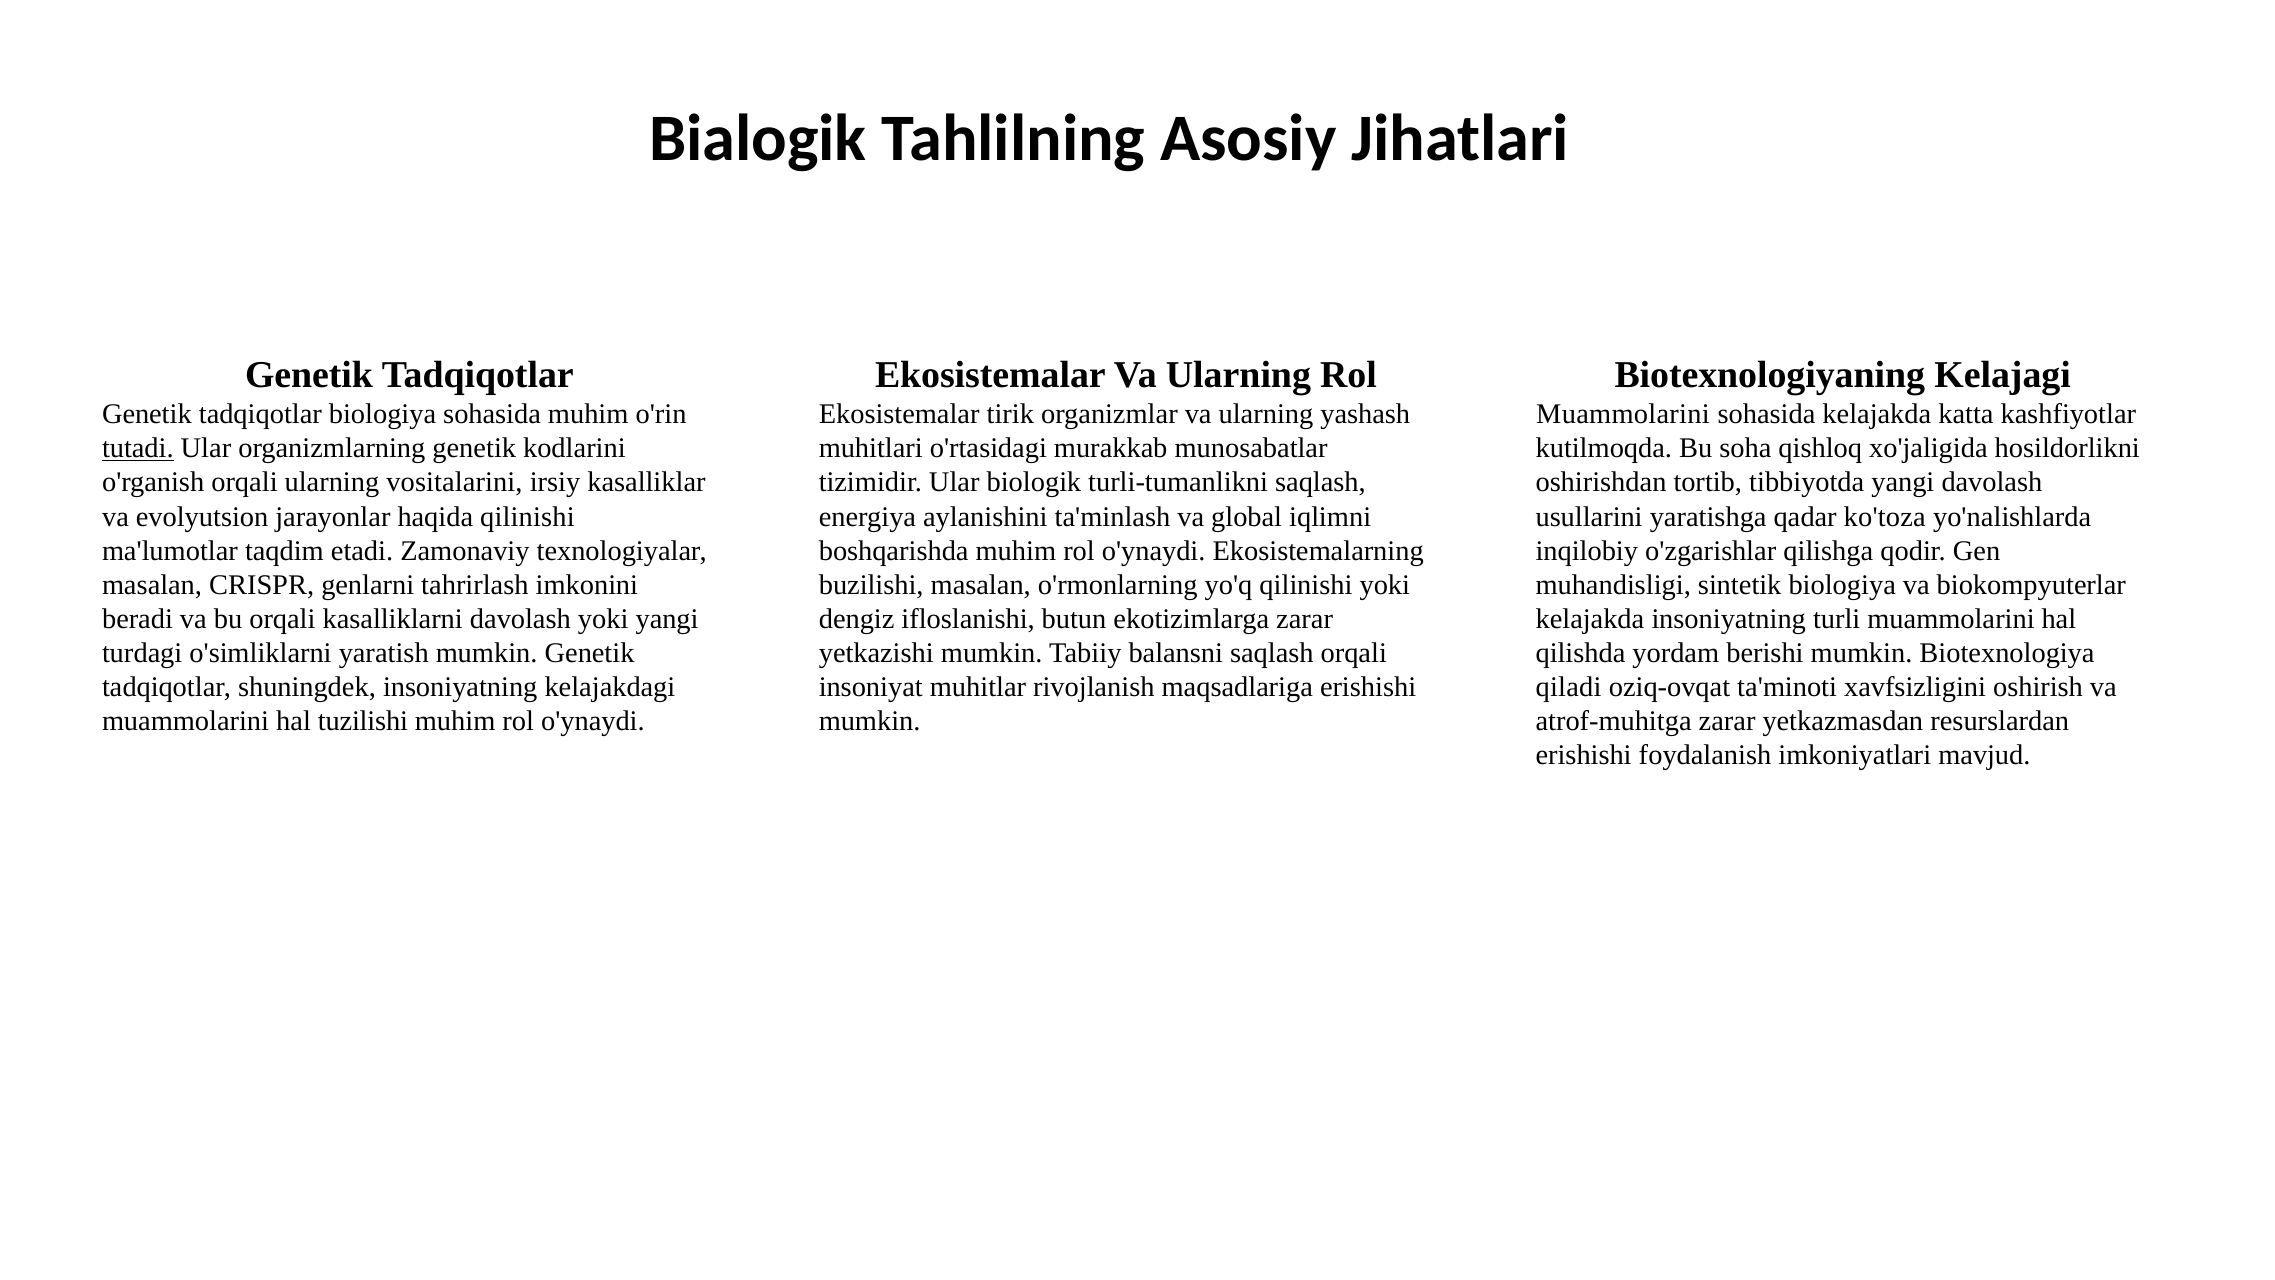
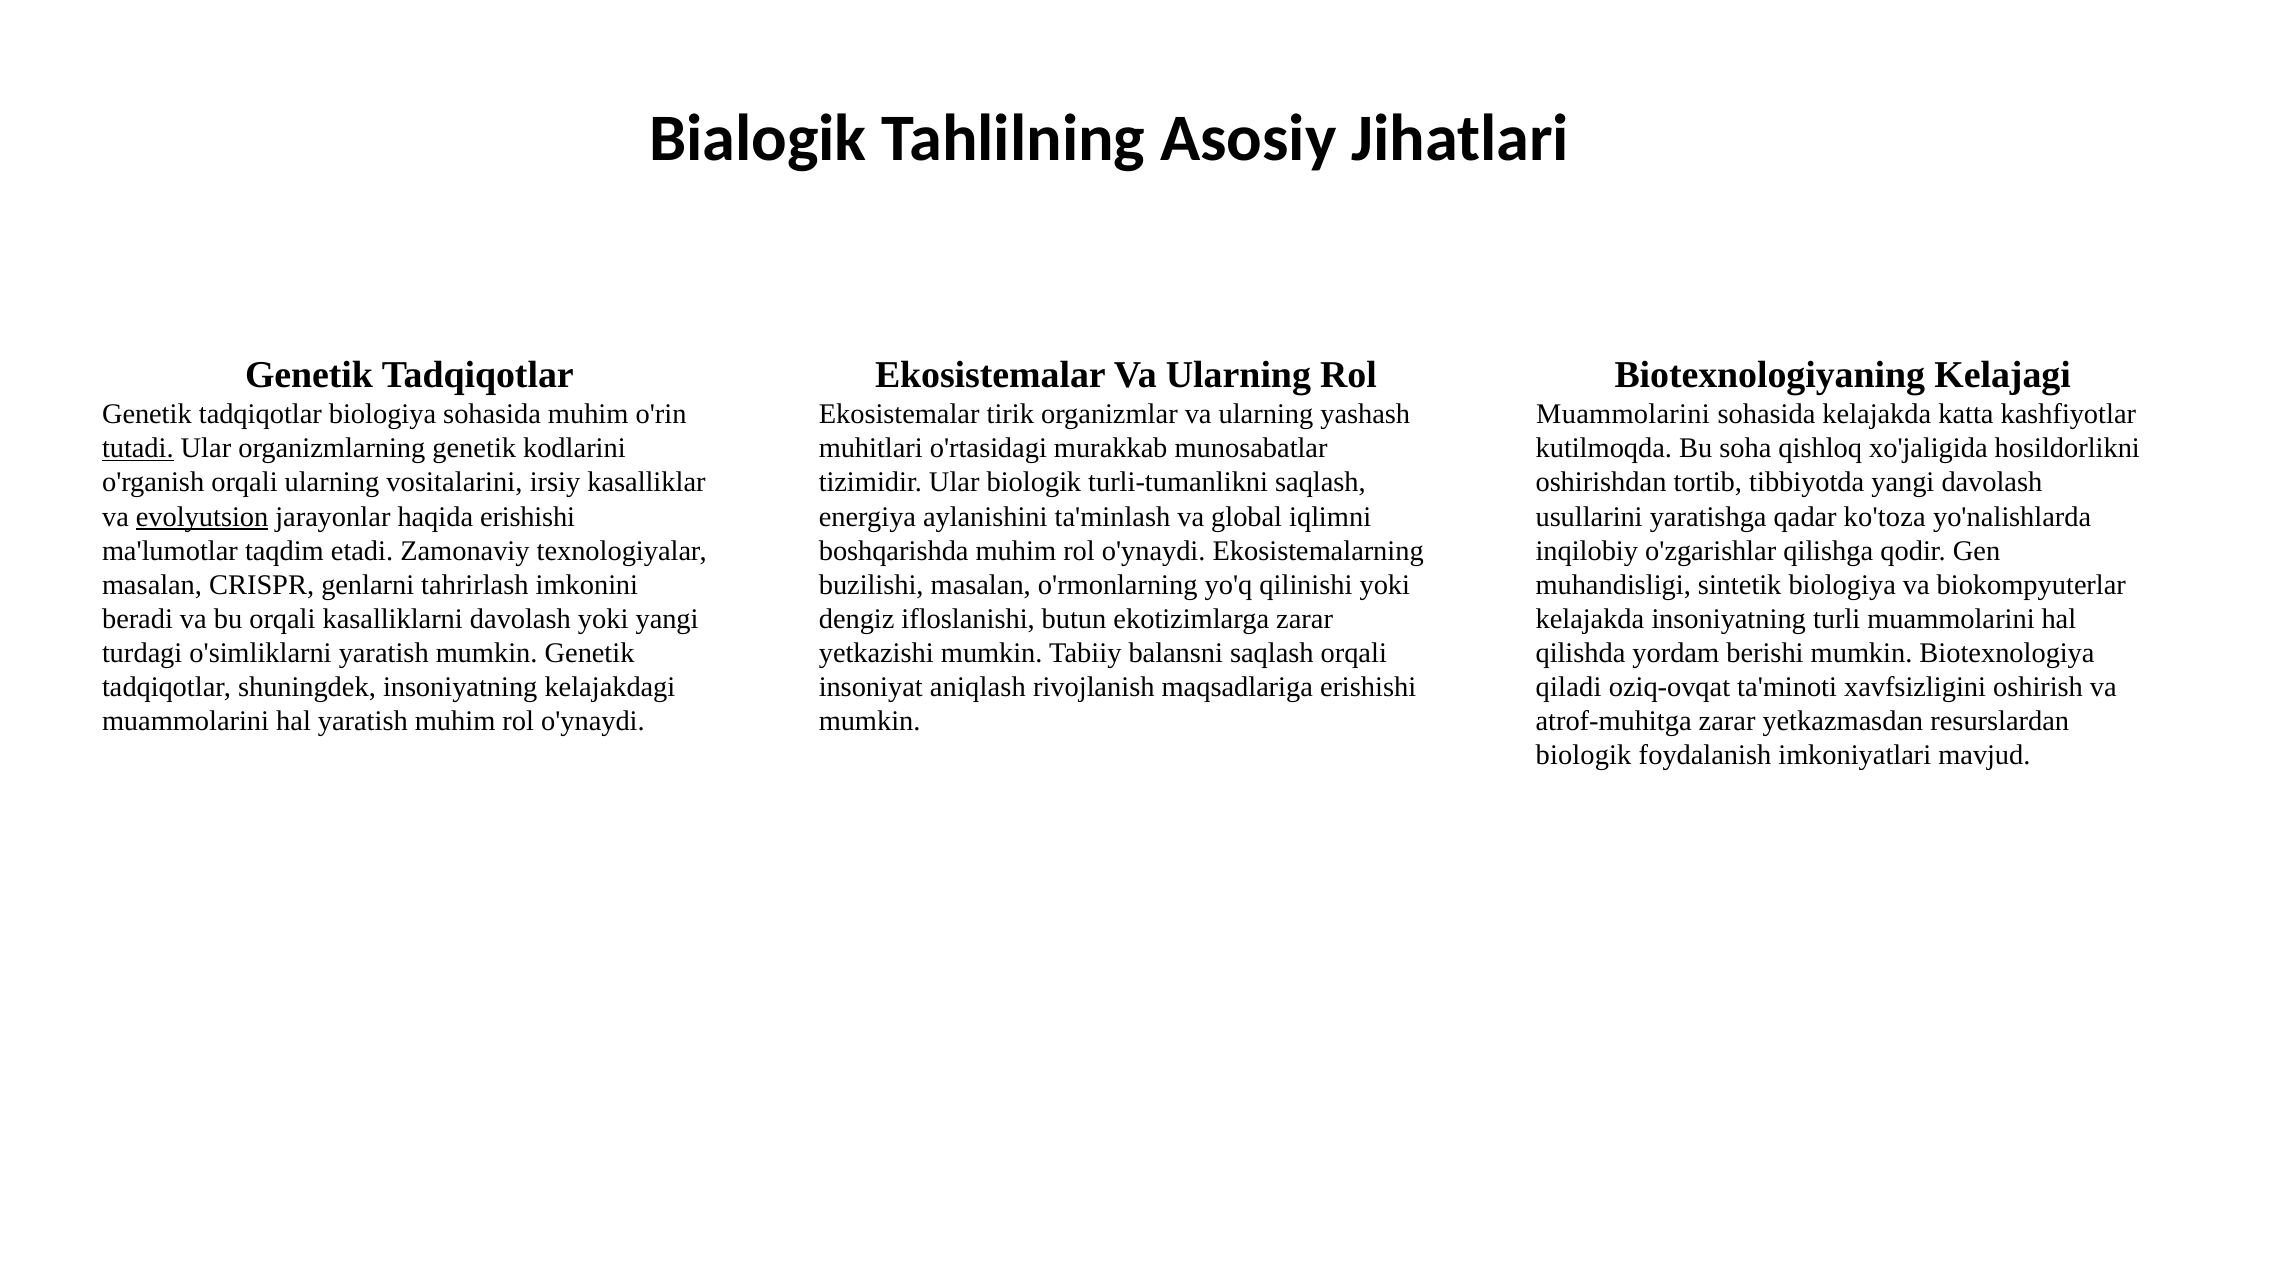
evolyutsion underline: none -> present (202, 517)
haqida qilinishi: qilinishi -> erishishi (528, 517)
muhitlar: muhitlar -> aniqlash (978, 687)
hal tuzilishi: tuzilishi -> yaratish (363, 721)
erishishi: erishishi -> biologik (1584, 756)
